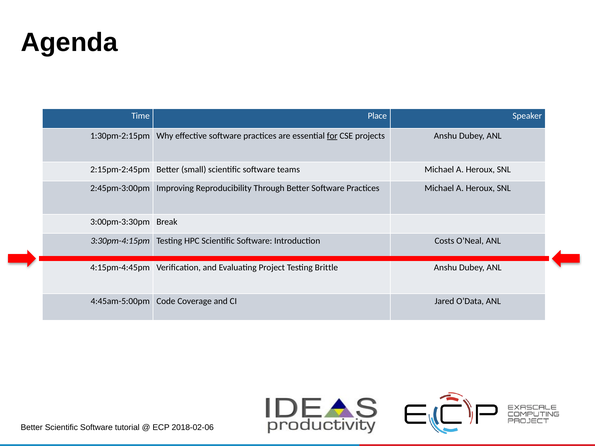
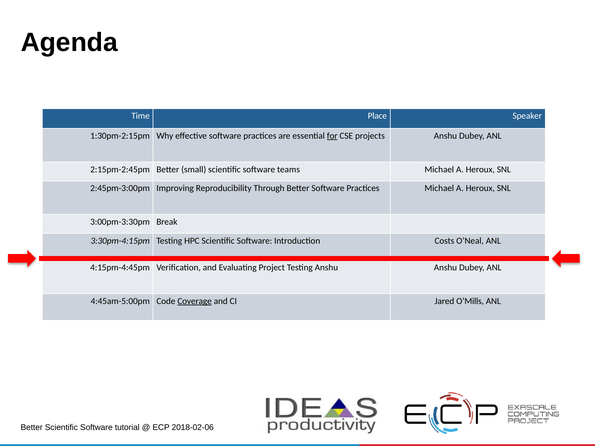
Testing Brittle: Brittle -> Anshu (326, 268)
Coverage underline: none -> present (195, 301)
O’Data: O’Data -> O’Mills (470, 301)
